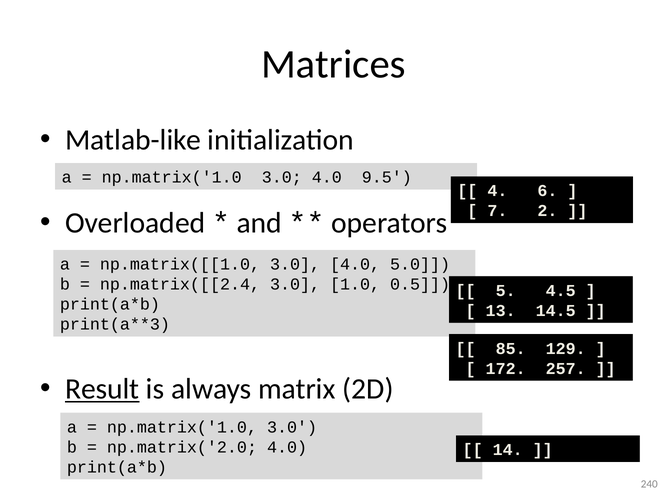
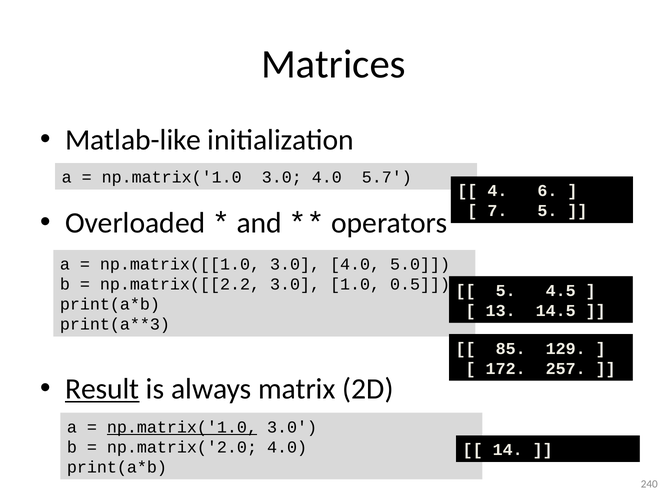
9.5: 9.5 -> 5.7 (387, 178)
7 2: 2 -> 5 (547, 211)
np.matrix([[2.4: np.matrix([[2.4 -> np.matrix([[2.2 (180, 285)
np.matrix('1.0 underline: none -> present (182, 427)
